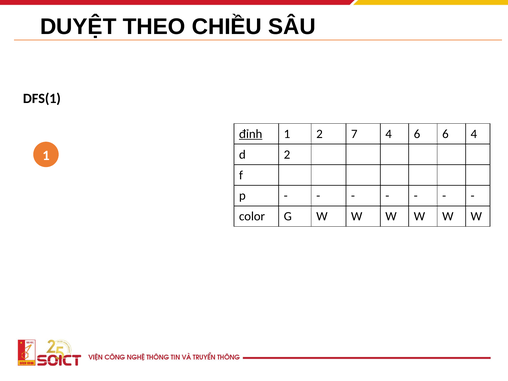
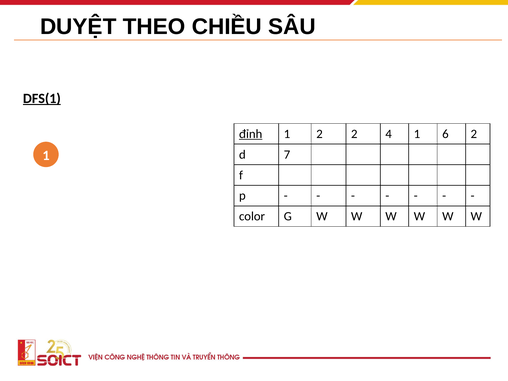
DFS(1 underline: none -> present (42, 98)
2 7: 7 -> 2 (354, 134)
4 6: 6 -> 1 (417, 134)
6 4: 4 -> 2 (474, 134)
d 2: 2 -> 7 (287, 155)
